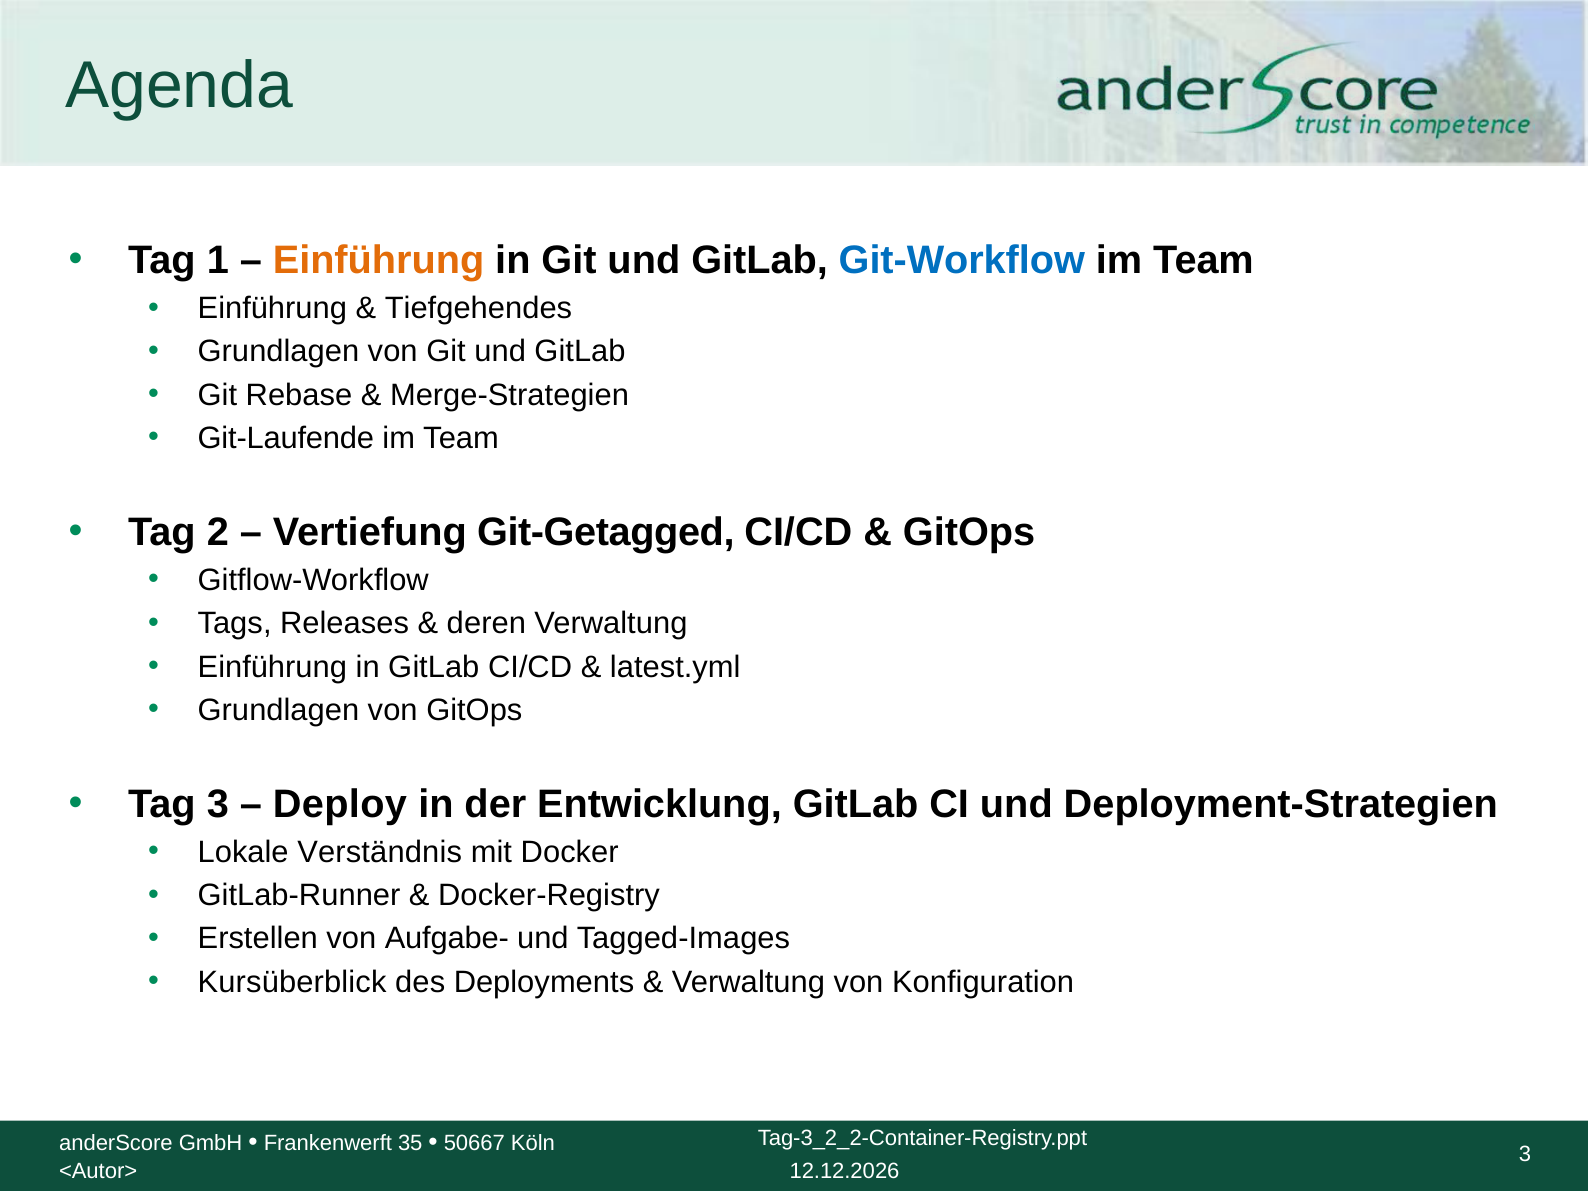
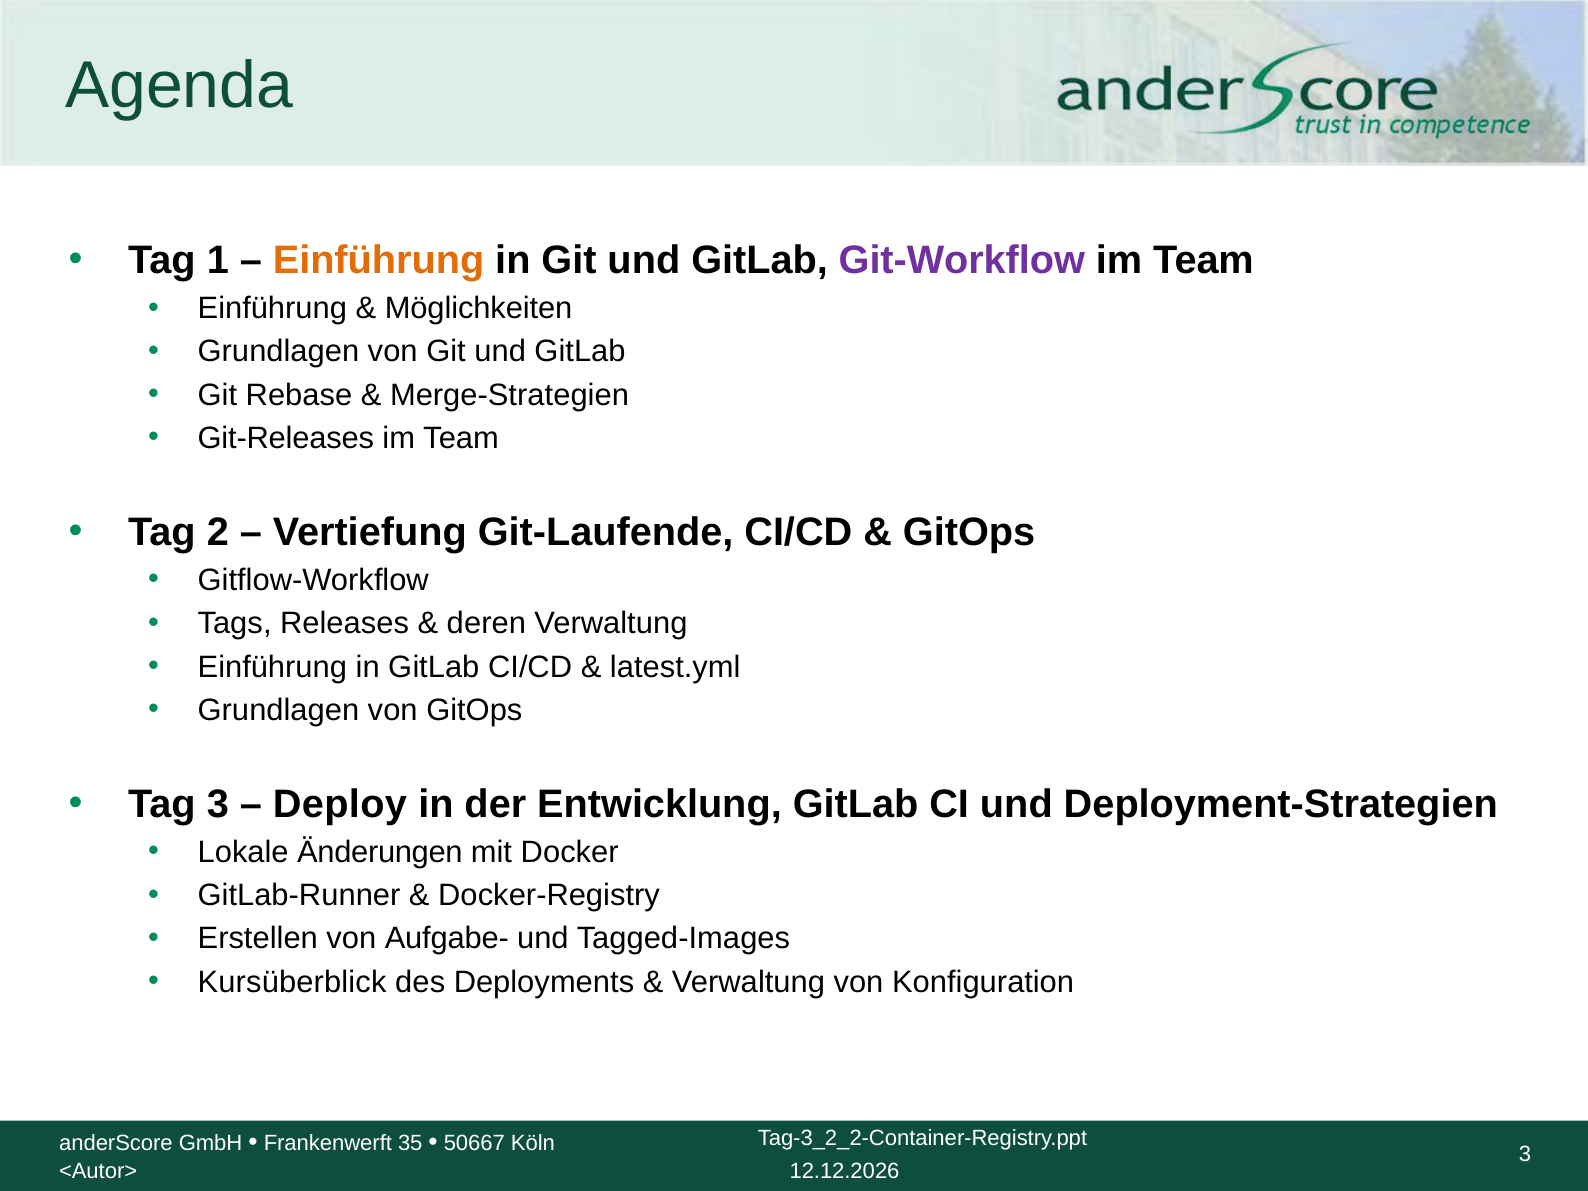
Git-Workflow colour: blue -> purple (962, 261)
Tiefgehendes: Tiefgehendes -> Möglichkeiten (479, 308)
Git-Laufende: Git-Laufende -> Git-Releases (286, 438)
Git-Getagged: Git-Getagged -> Git-Laufende (606, 532)
Verständnis: Verständnis -> Änderungen (380, 852)
